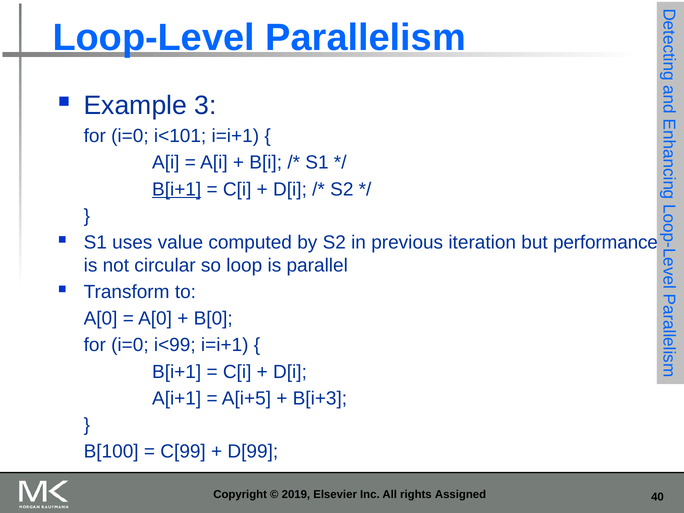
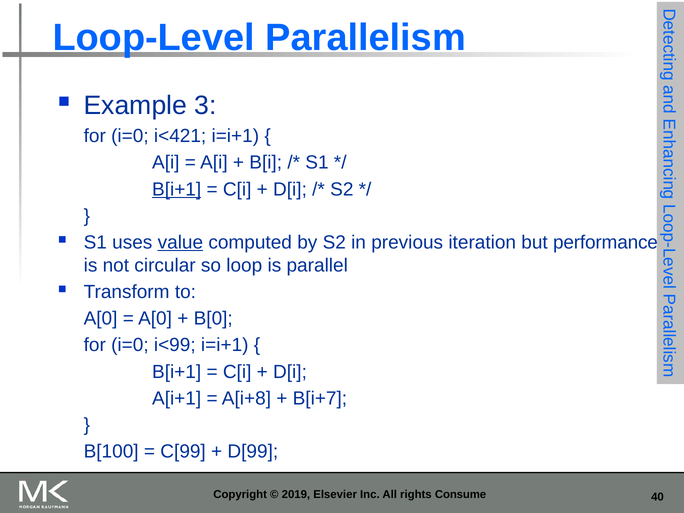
i<101: i<101 -> i<421 (180, 136)
value underline: none -> present (180, 242)
A[i+5: A[i+5 -> A[i+8 (246, 398)
B[i+3: B[i+3 -> B[i+7 (320, 398)
Assigned: Assigned -> Consume (461, 495)
